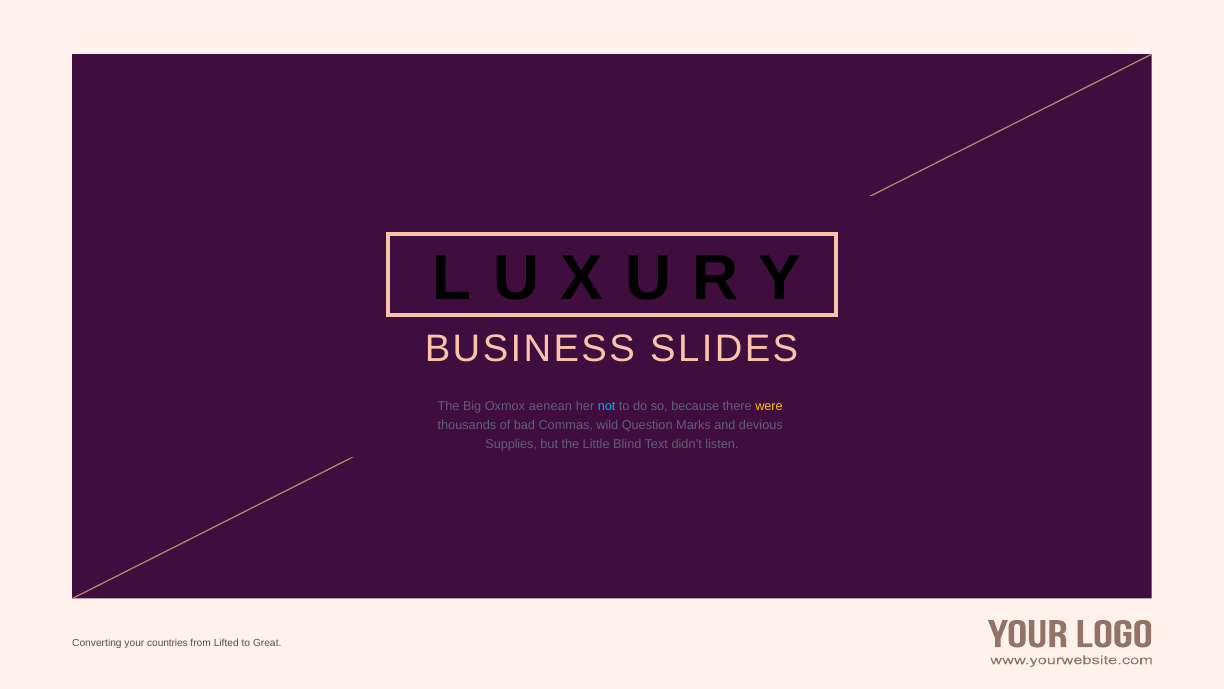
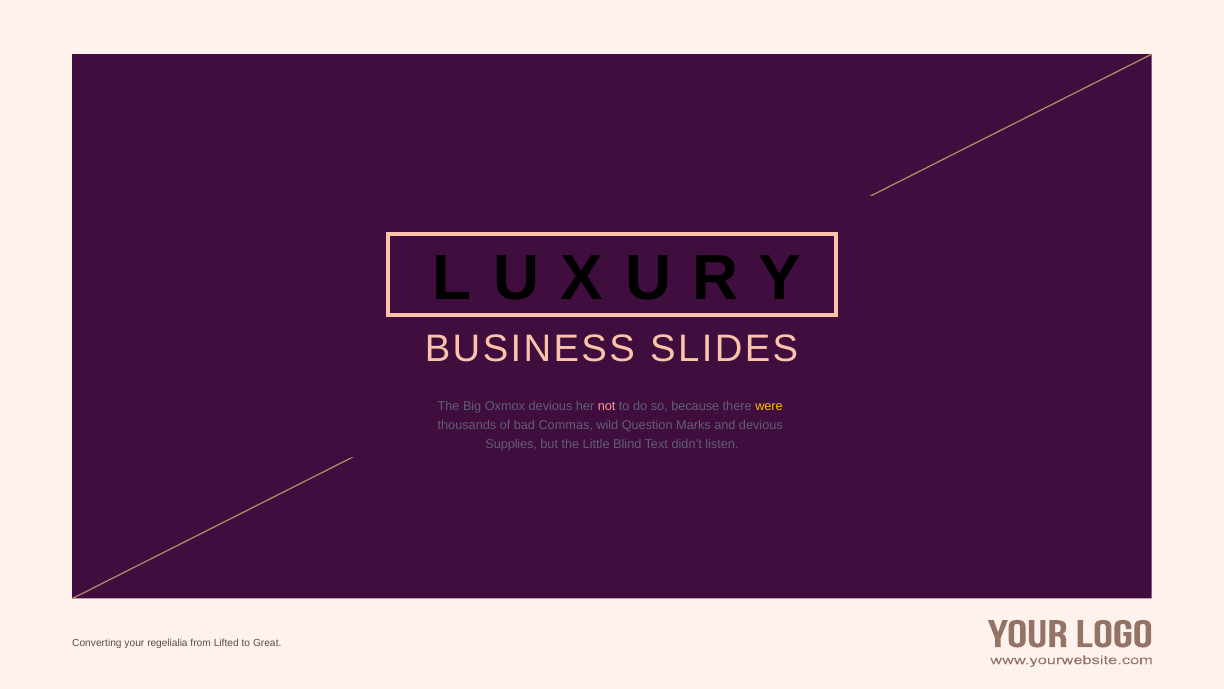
Oxmox aenean: aenean -> devious (551, 406)
not colour: light blue -> pink (607, 406)
countries: countries -> regelialia (167, 643)
